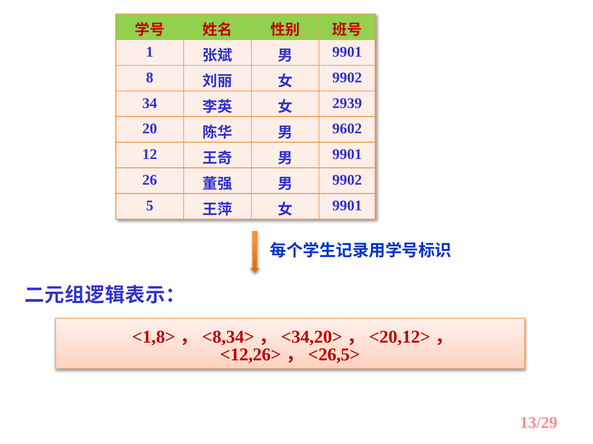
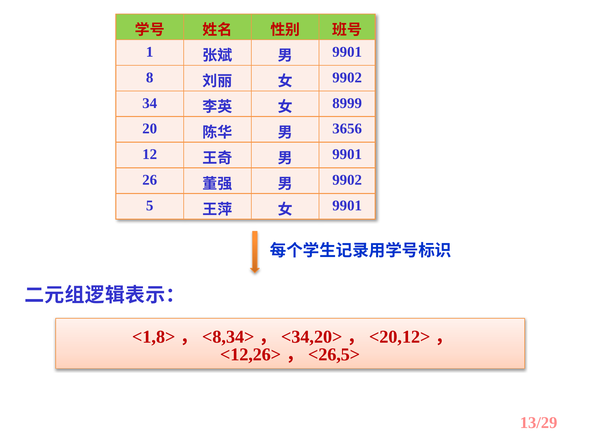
2939: 2939 -> 8999 (347, 103)
9602: 9602 -> 3656 (347, 129)
